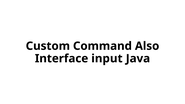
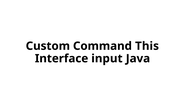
Also: Also -> This (147, 46)
